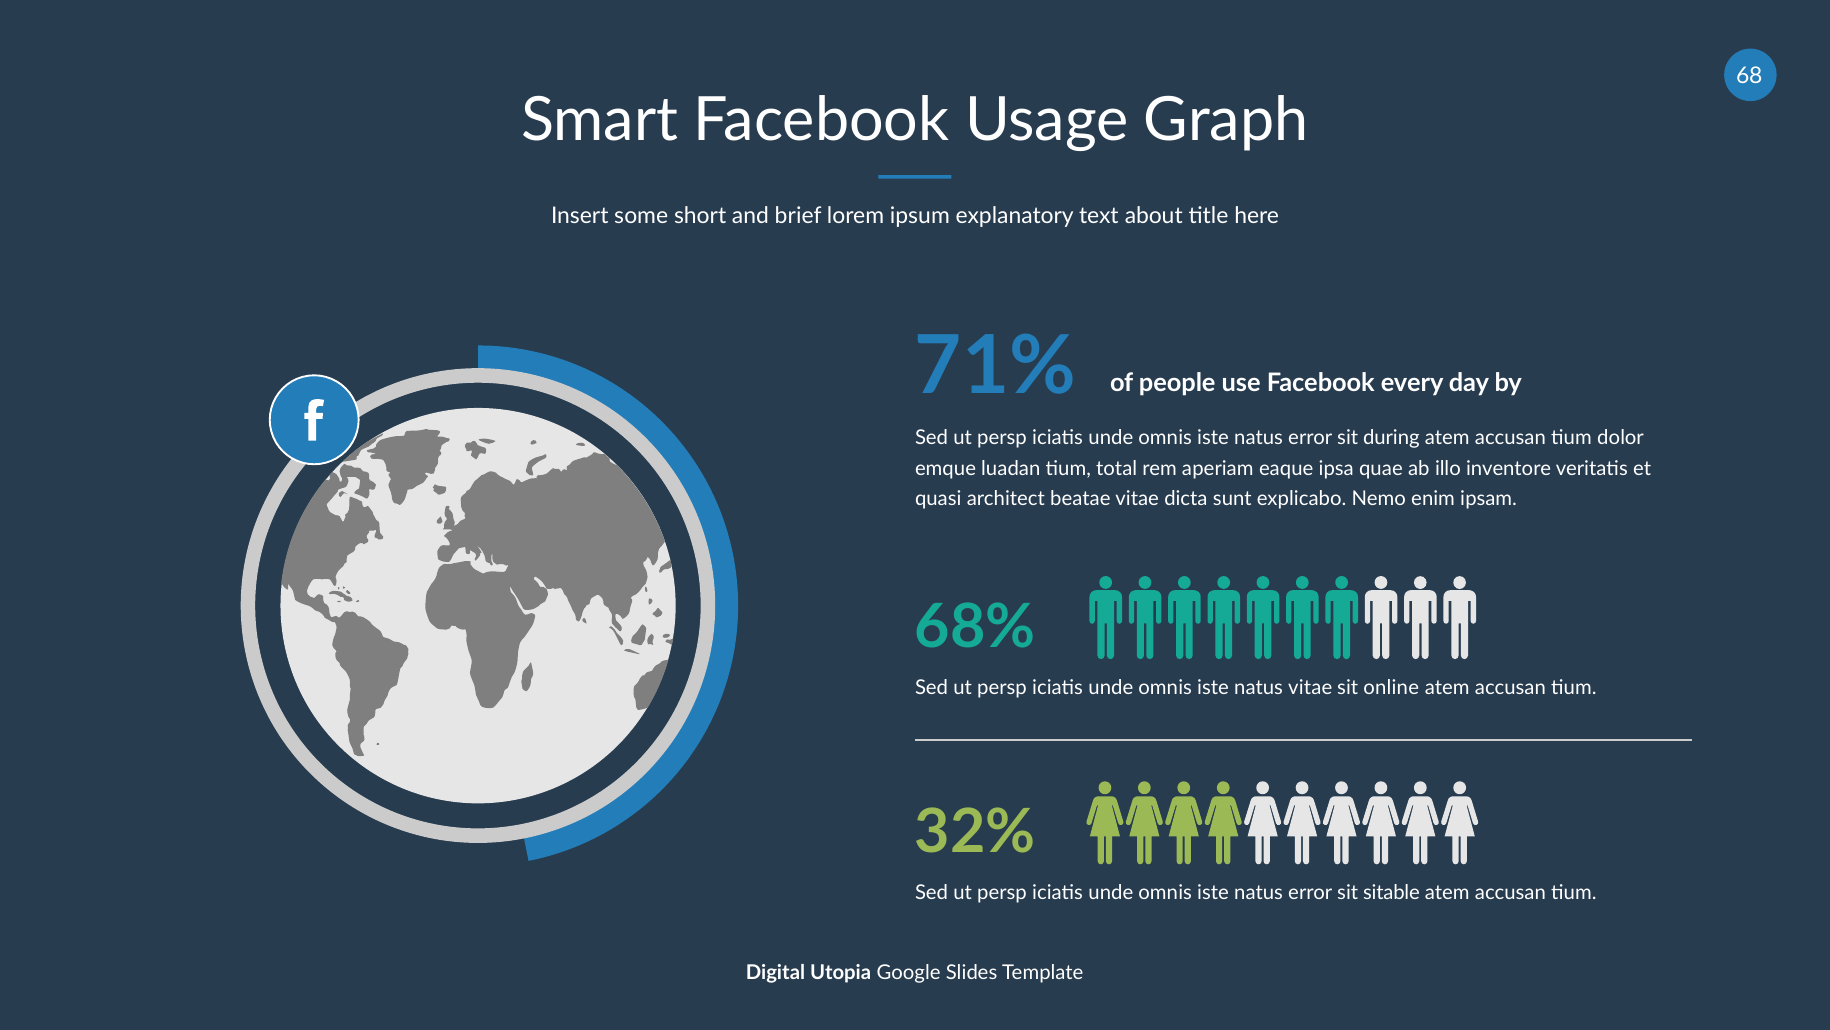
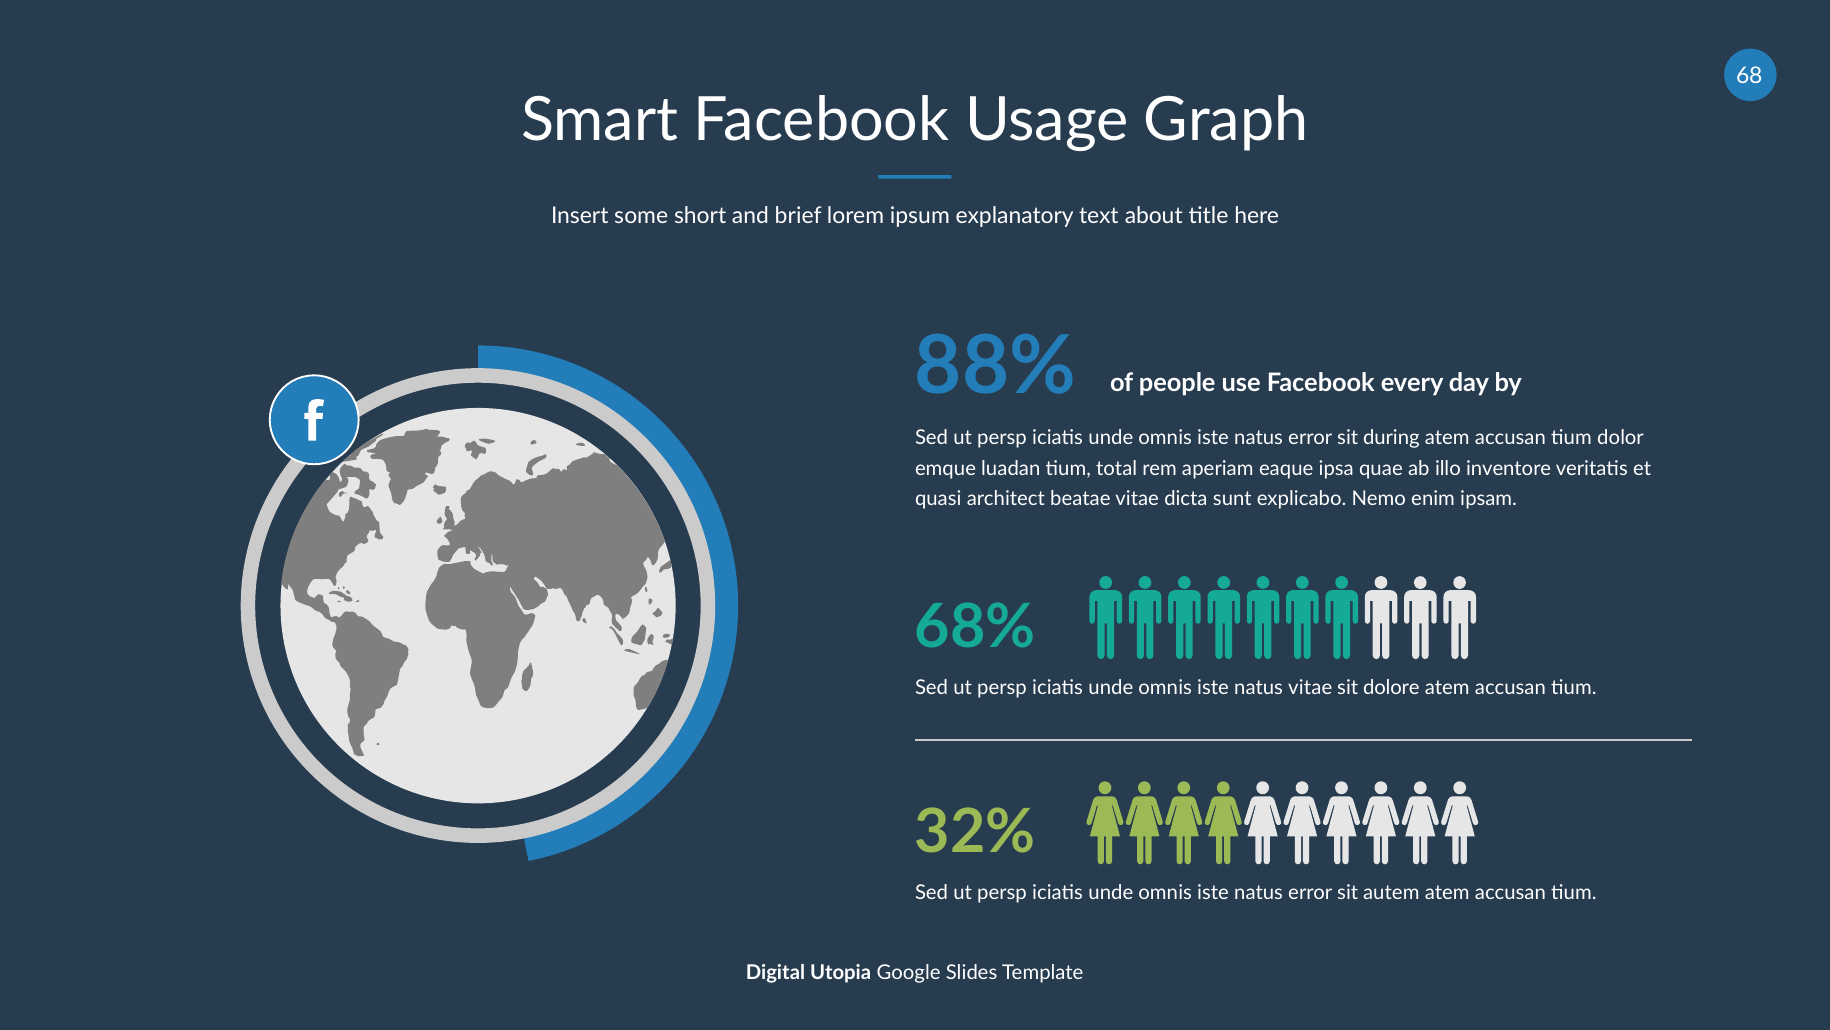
71%: 71% -> 88% (995, 367)
online: online -> dolore (1391, 687)
sitable: sitable -> autem (1391, 893)
